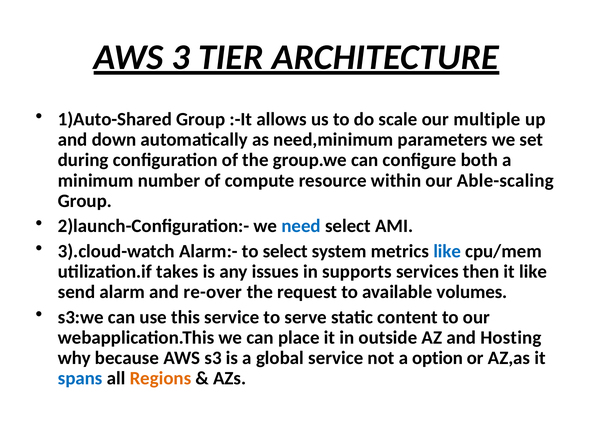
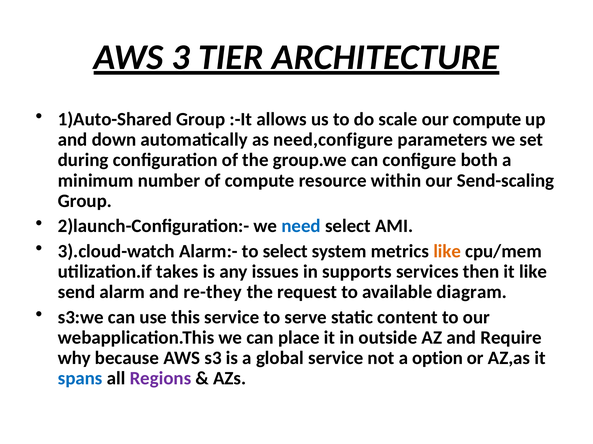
our multiple: multiple -> compute (487, 119)
need,minimum: need,minimum -> need,configure (333, 140)
Able-scaling: Able-scaling -> Send-scaling (505, 181)
like colour: blue -> orange (447, 252)
re-over: re-over -> re-they (213, 293)
volumes: volumes -> diagram (472, 293)
Hosting: Hosting -> Require (511, 338)
Regions colour: orange -> purple (160, 379)
